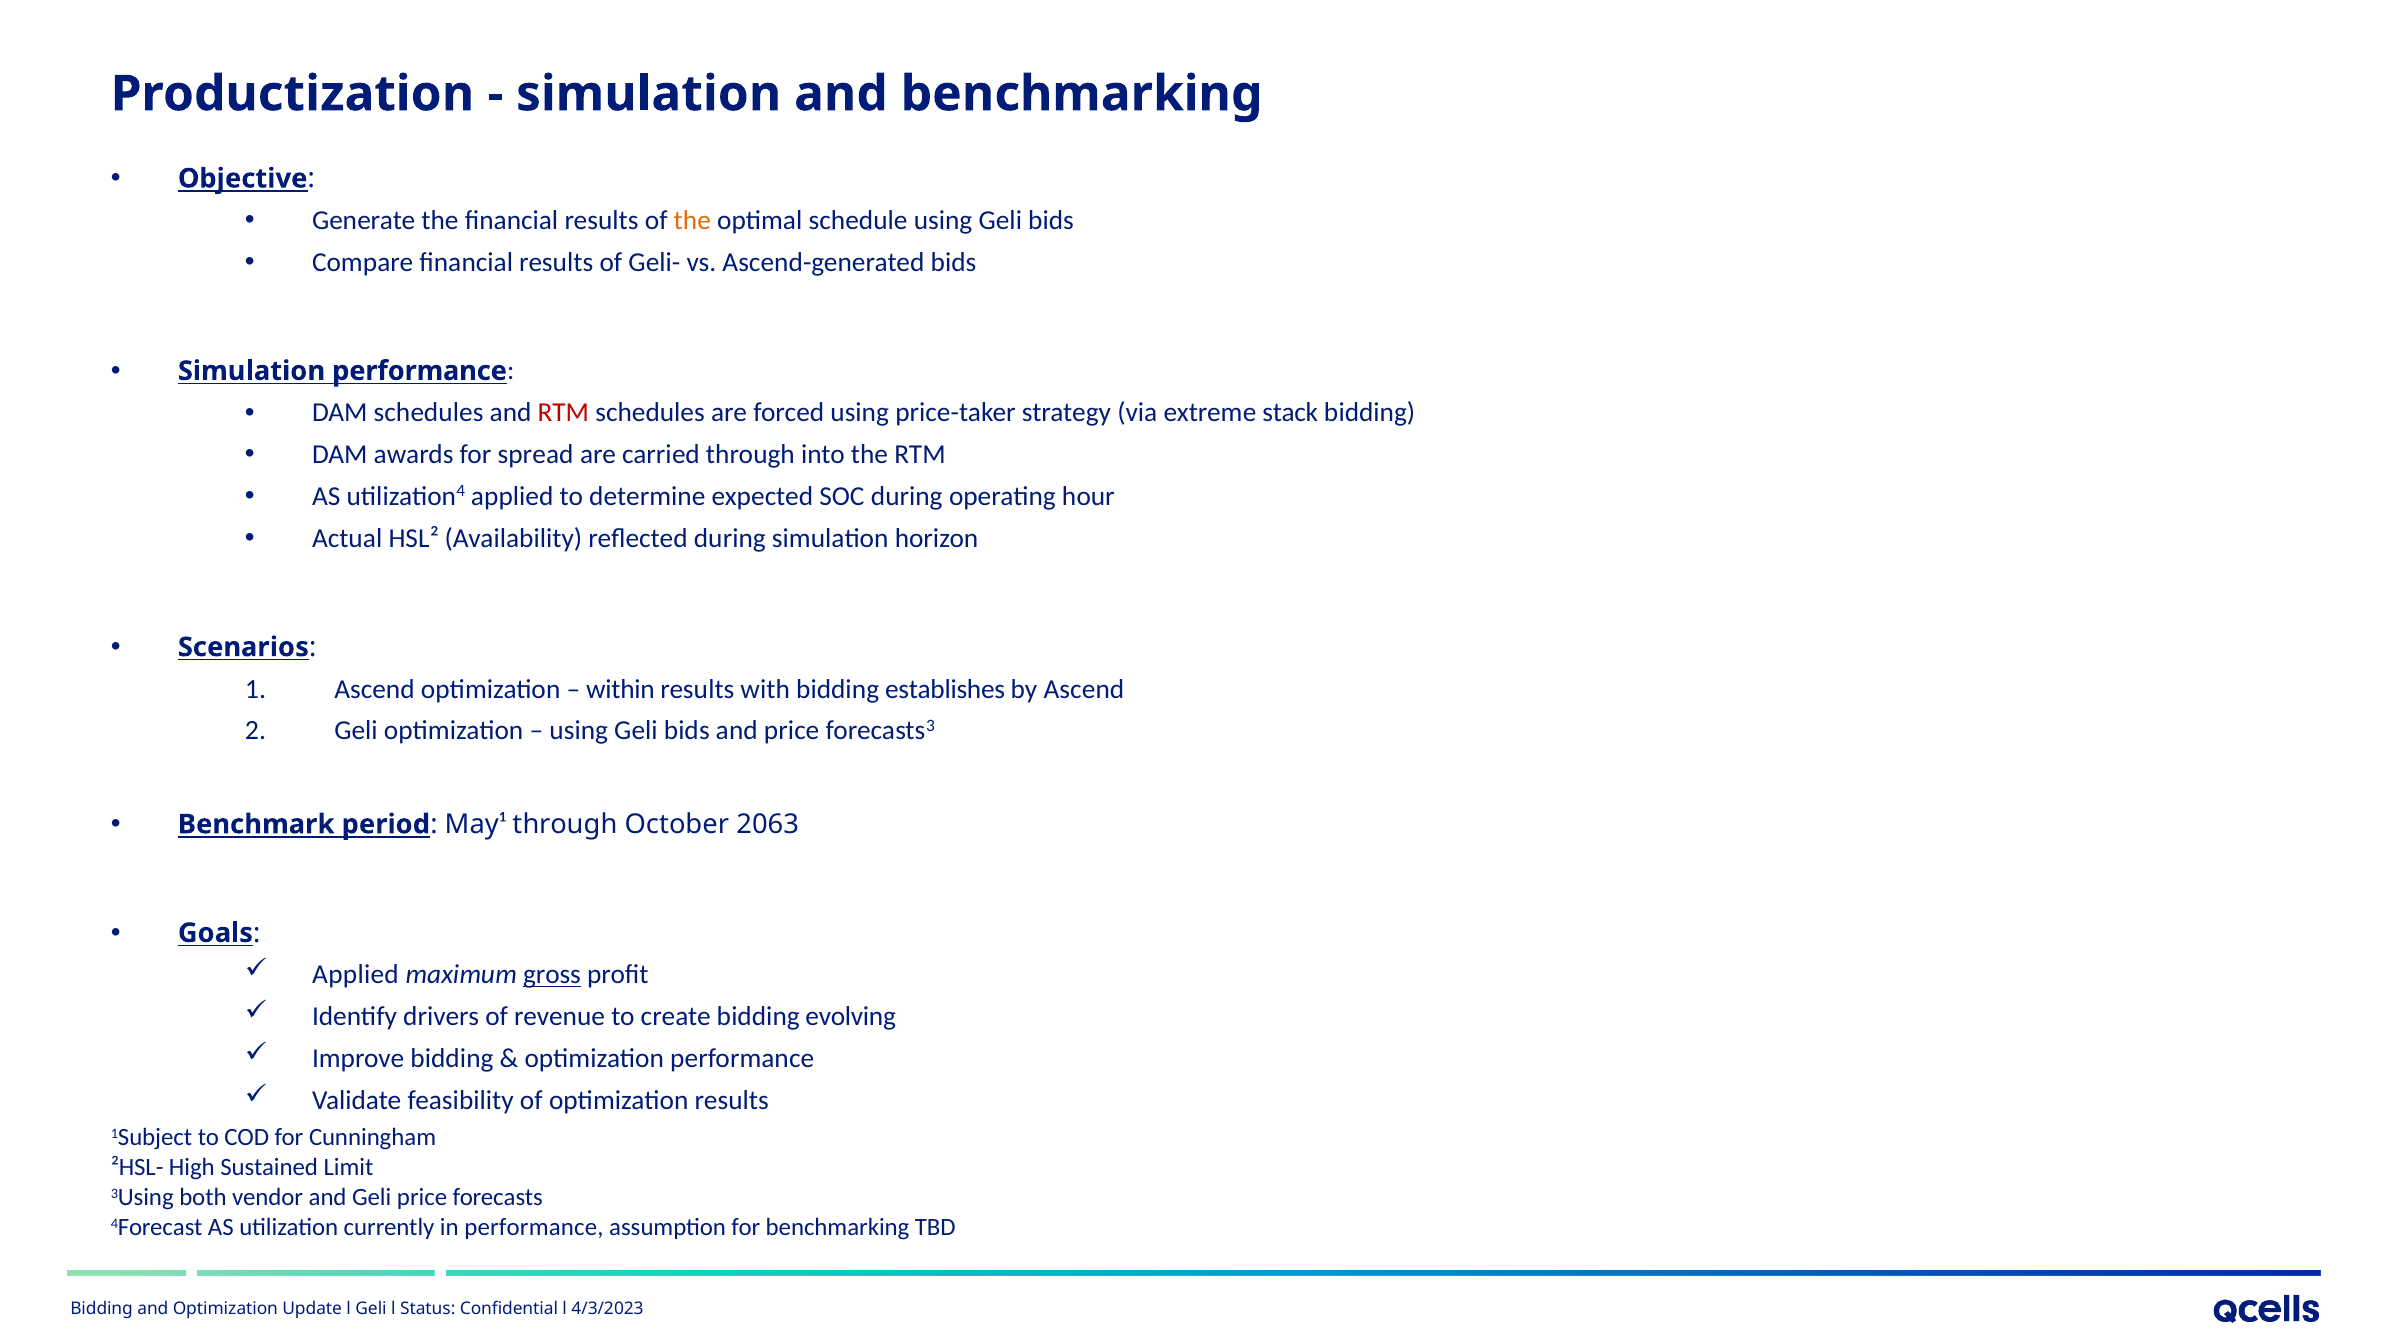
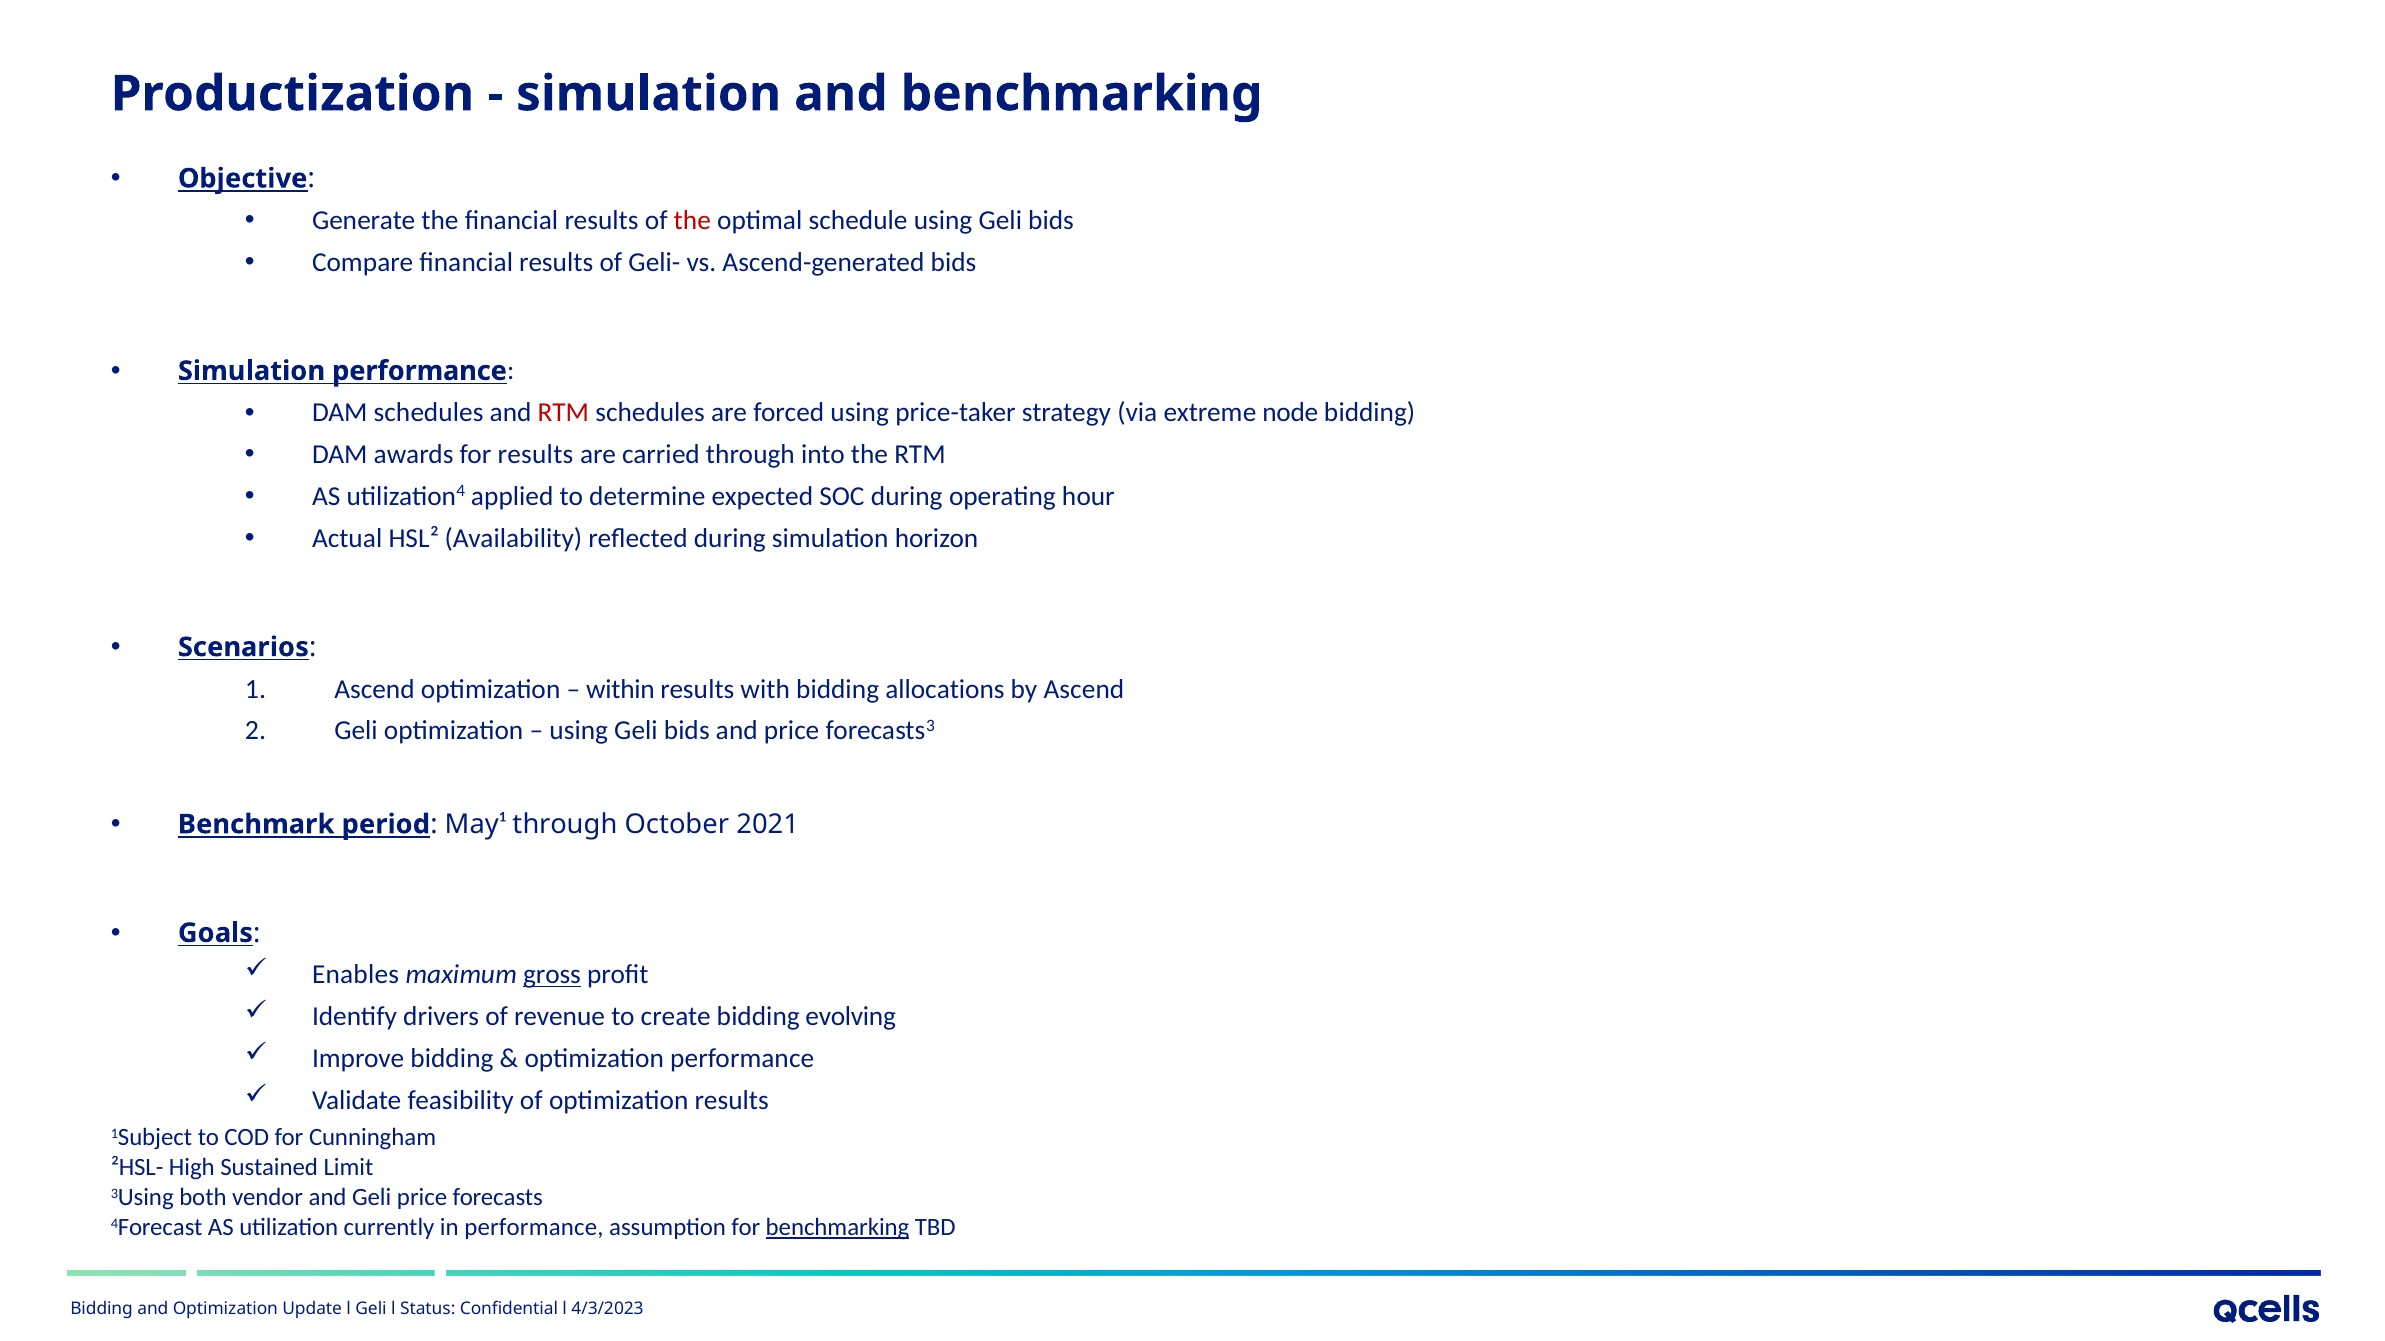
the colour: orange -> red (692, 220)
stack: stack -> node (1290, 413)
for spread: spread -> results (535, 455)
establishes: establishes -> allocations (945, 689)
2063: 2063 -> 2021 (768, 825)
Applied: Applied -> Enables (356, 975)
benchmarking underline: none -> present (838, 1228)
